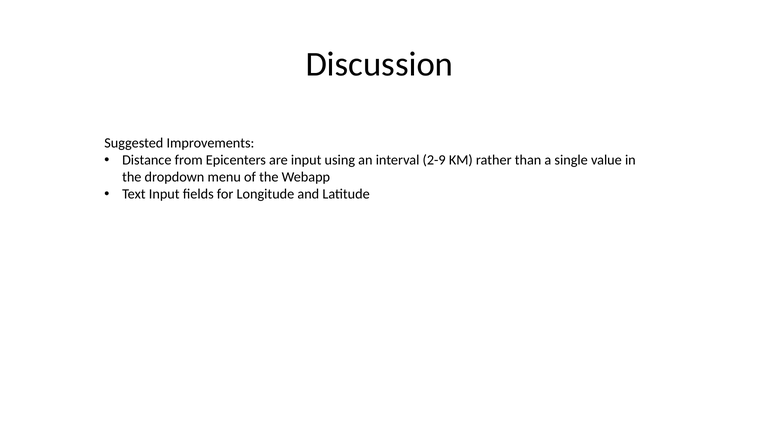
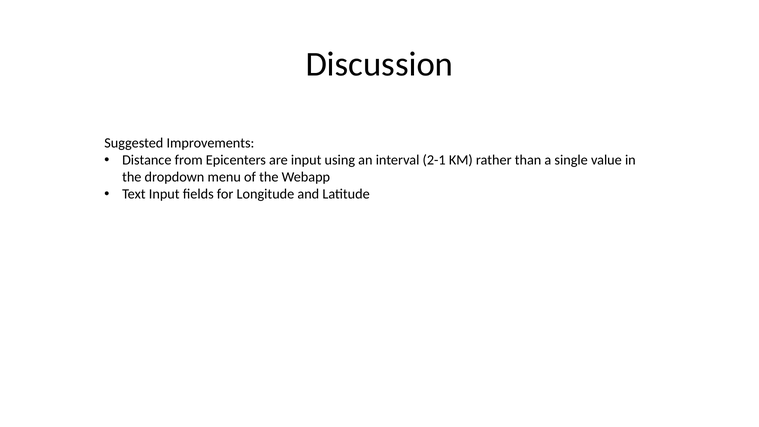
2-9: 2-9 -> 2-1 (434, 160)
